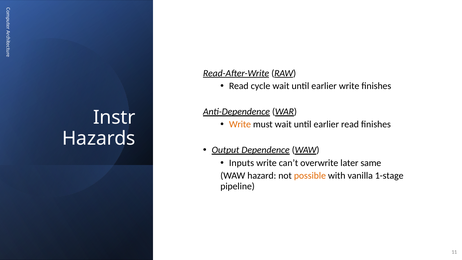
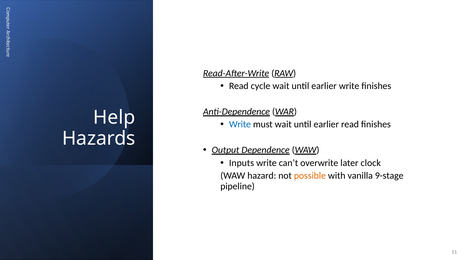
Instr: Instr -> Help (114, 118)
Write colour: orange -> blue (240, 124)
same: same -> clock (371, 163)
1-stage: 1-stage -> 9-stage (389, 176)
